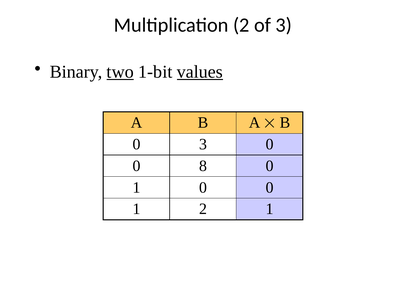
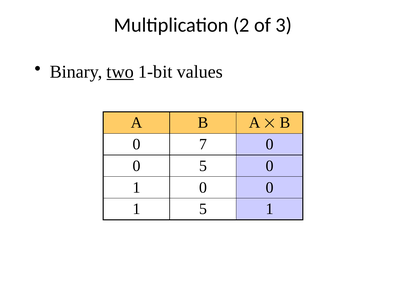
values underline: present -> none (200, 72)
0 3: 3 -> 7 (203, 144)
0 8: 8 -> 5 (203, 166)
1 2: 2 -> 5 (203, 209)
